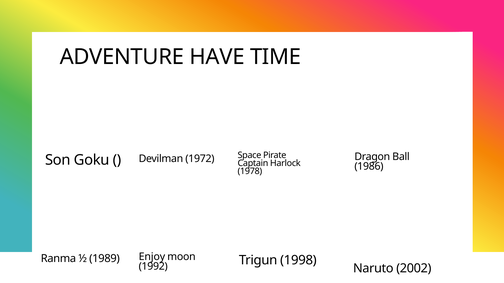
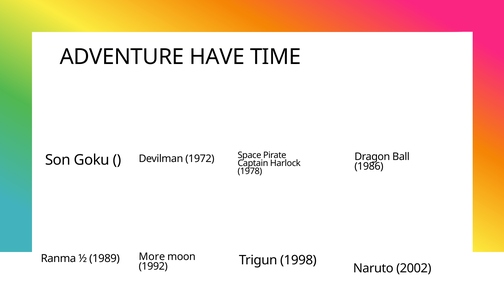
Enjoy: Enjoy -> More (152, 257)
